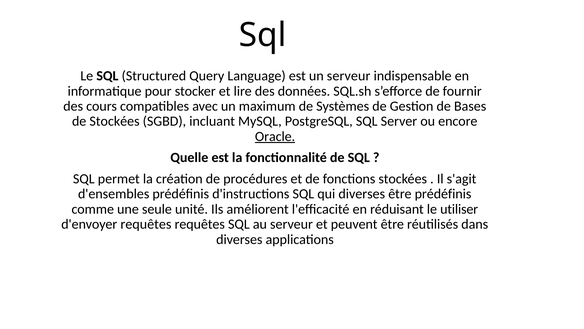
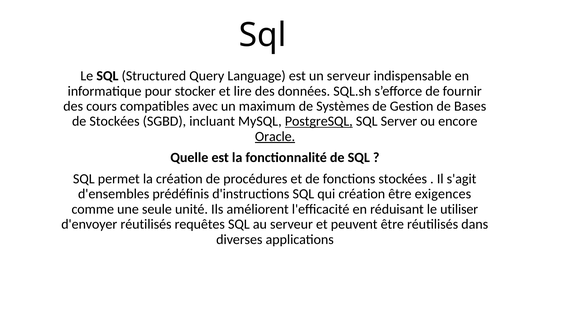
PostgreSQL underline: none -> present (319, 121)
qui diverses: diverses -> création (362, 194)
être prédéfinis: prédéfinis -> exigences (443, 194)
d'envoyer requêtes: requêtes -> réutilisés (146, 224)
